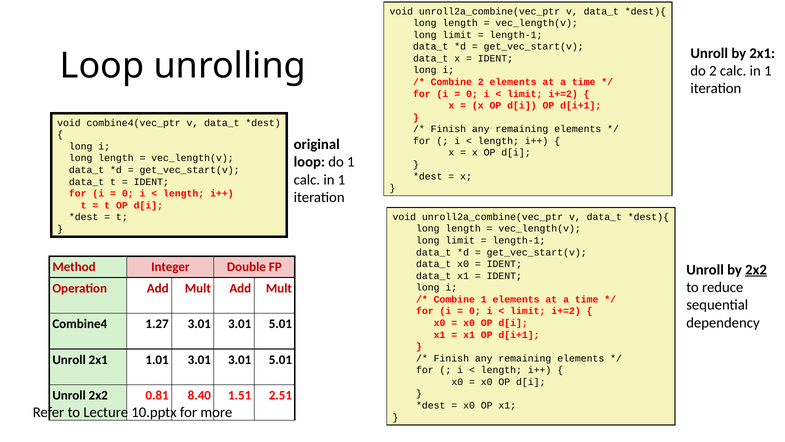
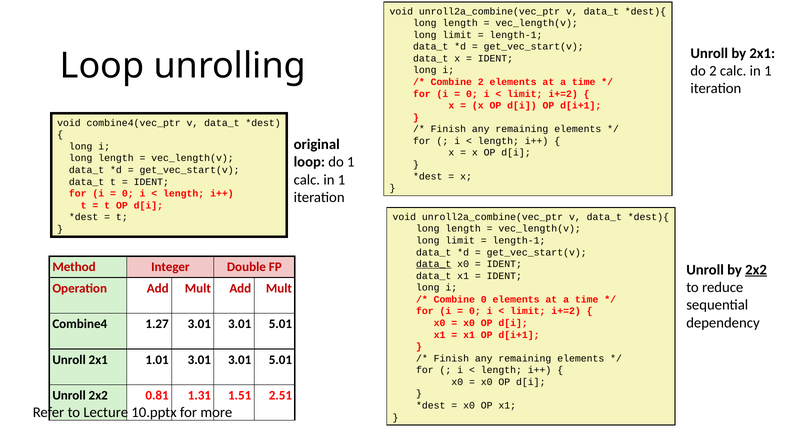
data_t underline: none -> present (434, 264)
Combine 1: 1 -> 0 (484, 299)
8.40: 8.40 -> 1.31 (199, 395)
